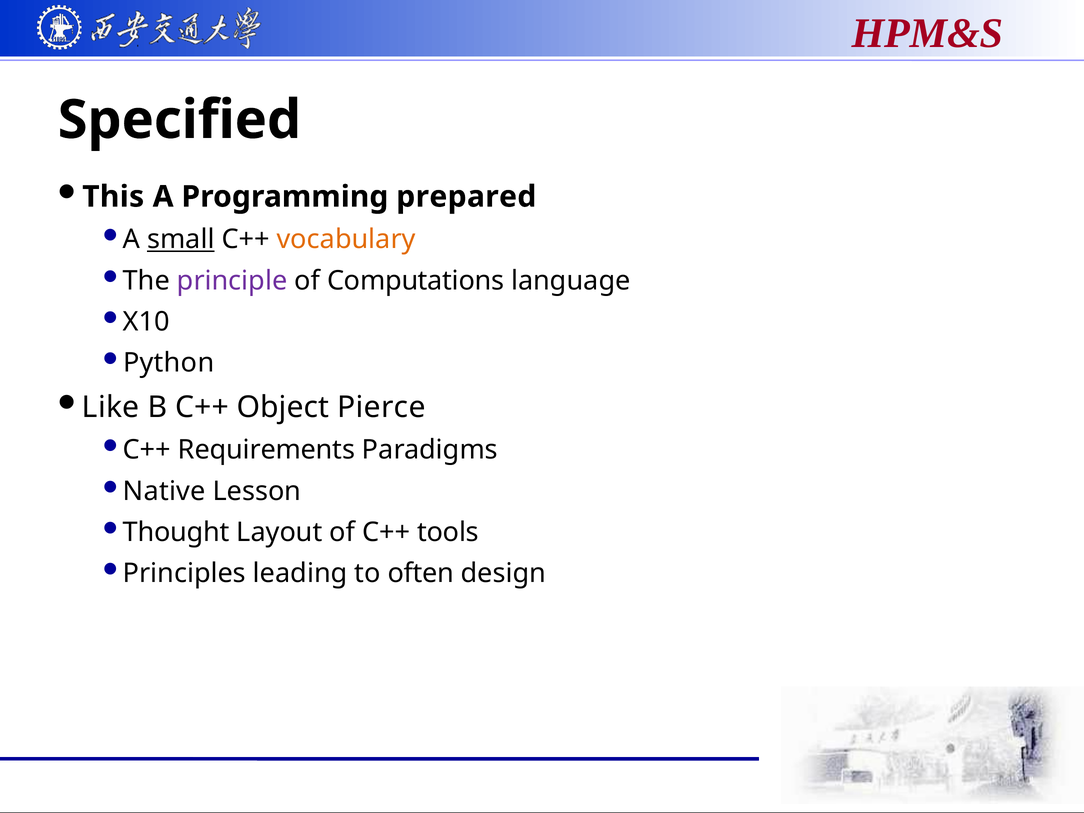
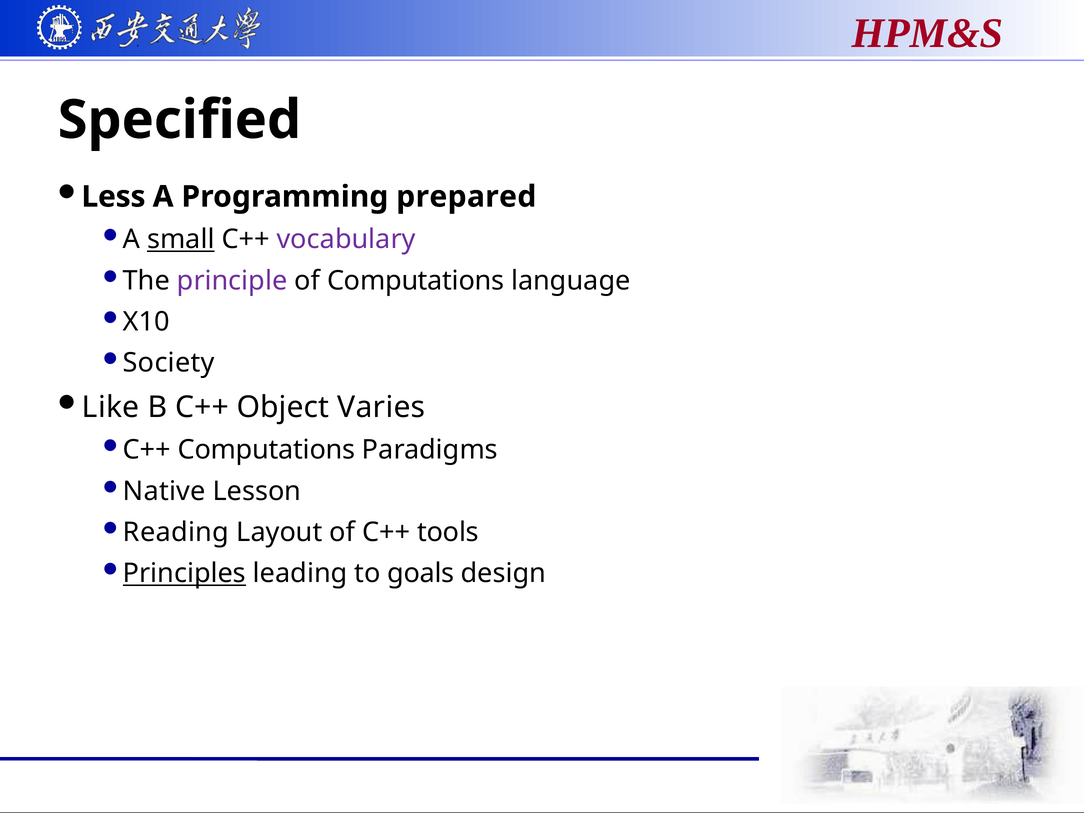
This: This -> Less (113, 197)
vocabulary colour: orange -> purple (346, 239)
Python: Python -> Society (169, 363)
Pierce: Pierce -> Varies (381, 407)
C++ Requirements: Requirements -> Computations (267, 450)
Thought: Thought -> Reading (176, 532)
Principles underline: none -> present (184, 574)
often: often -> goals (421, 574)
